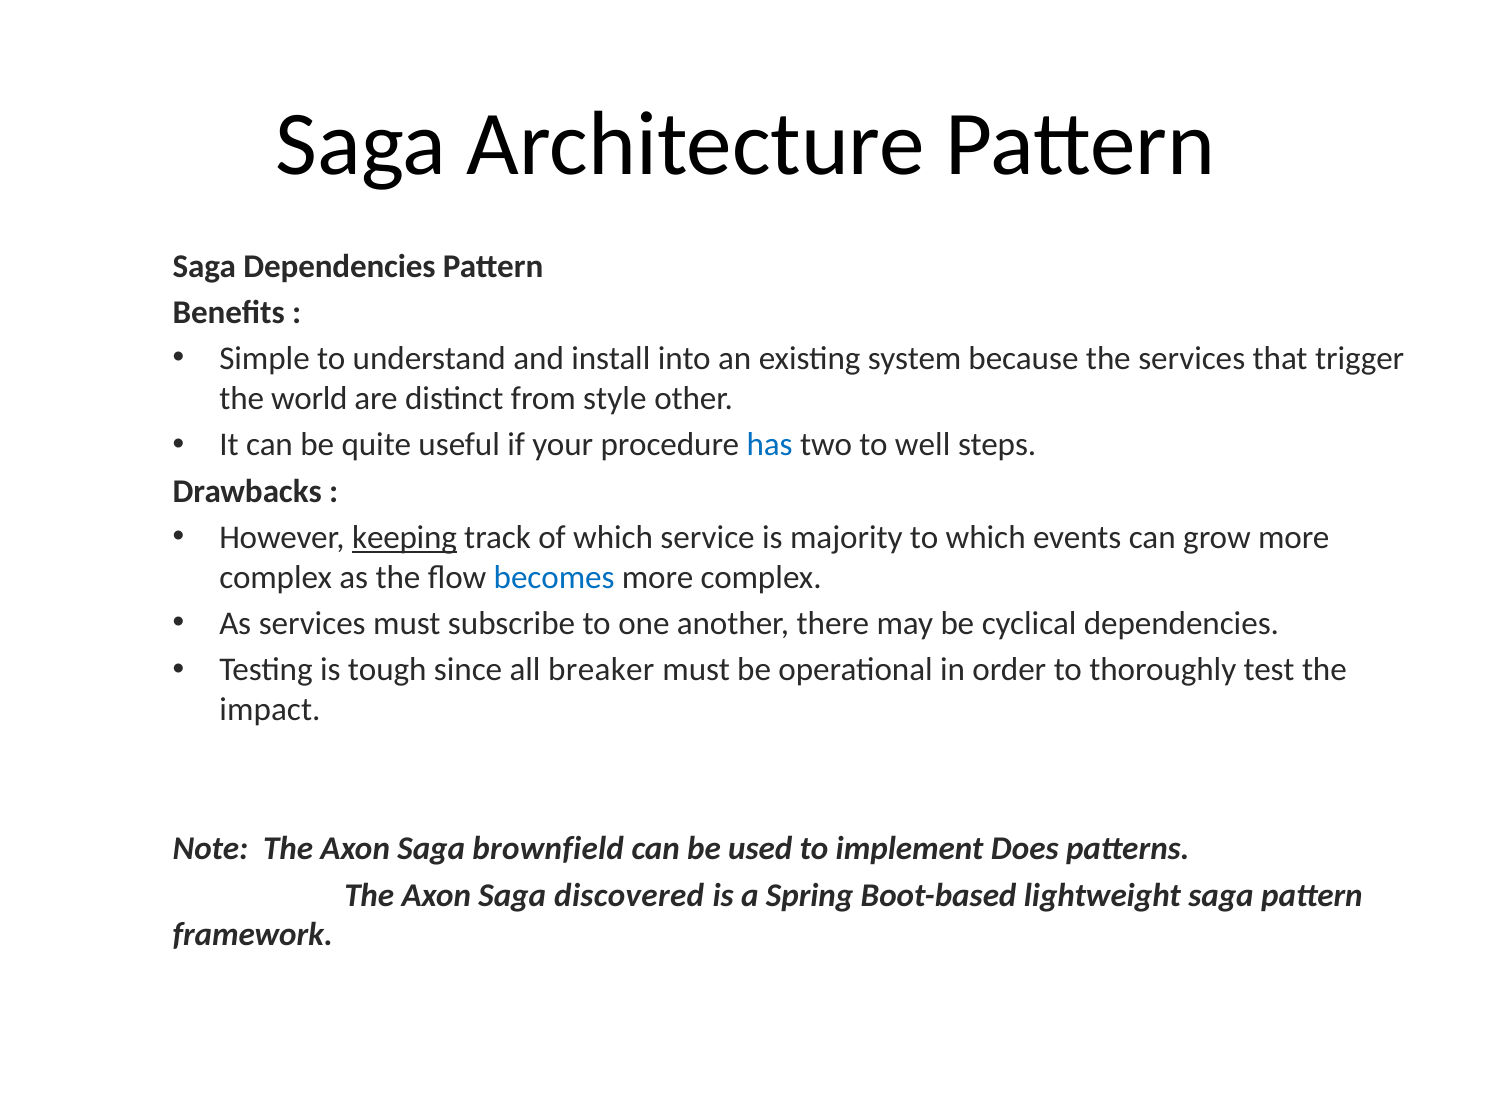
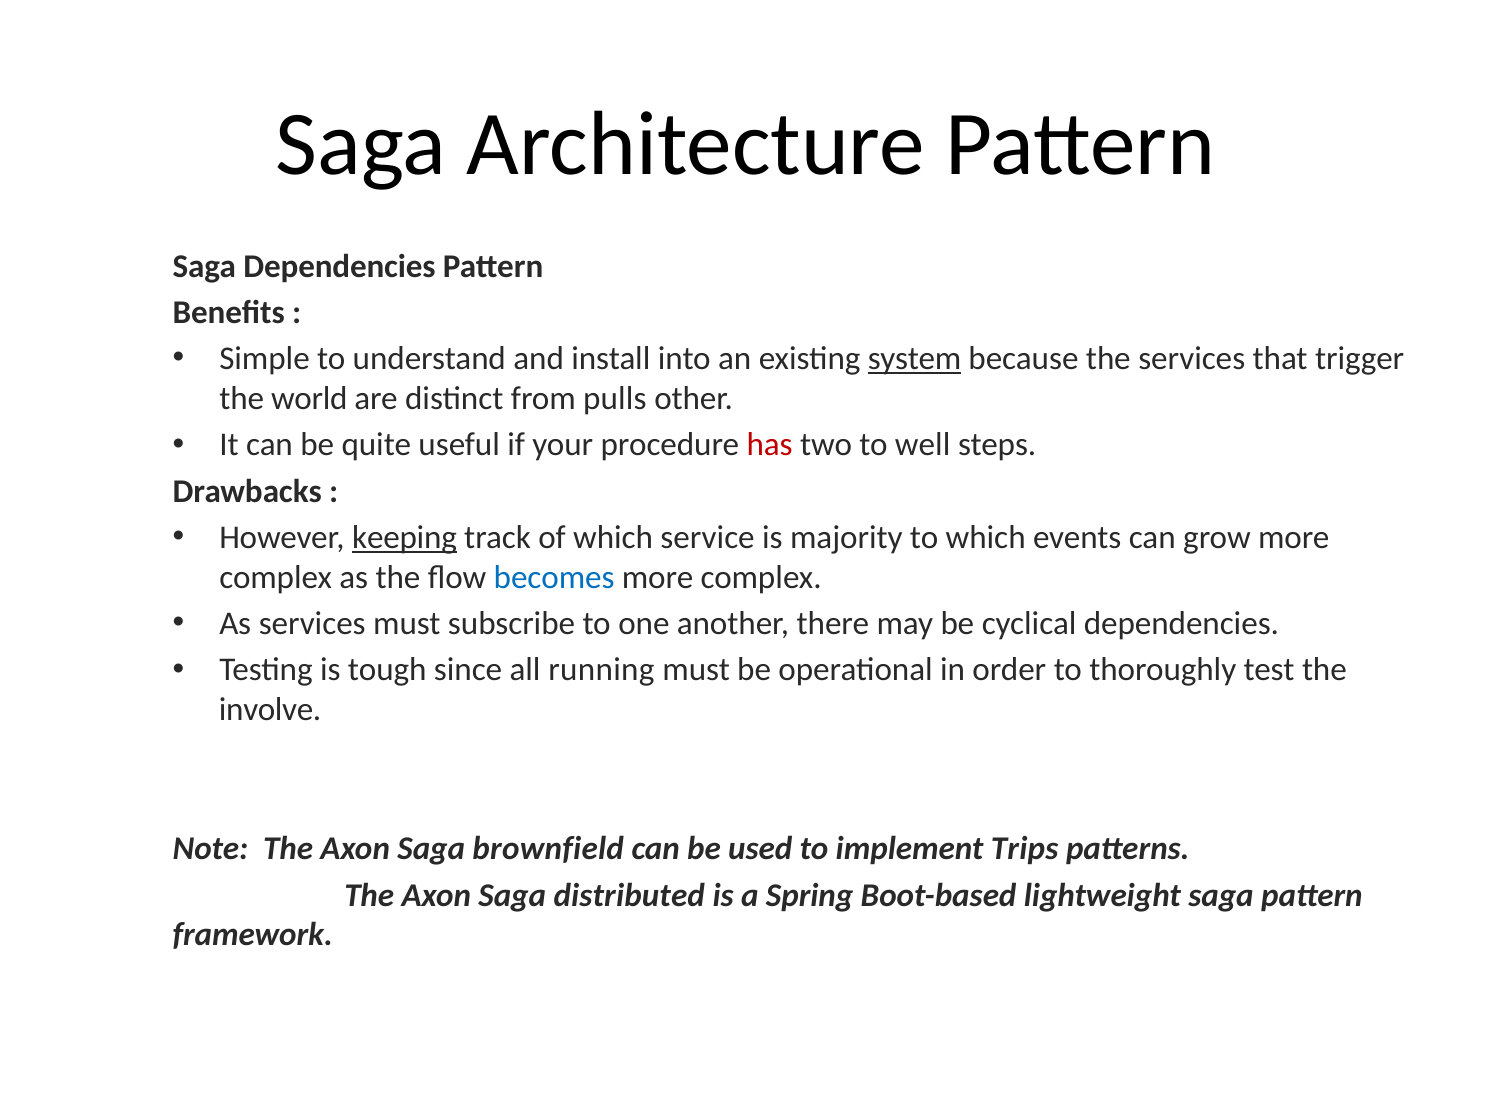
system underline: none -> present (915, 359)
style: style -> pulls (615, 399)
has colour: blue -> red (770, 445)
breaker: breaker -> running (601, 670)
impact: impact -> involve (270, 710)
Does: Does -> Trips (1025, 849)
discovered: discovered -> distributed (629, 895)
